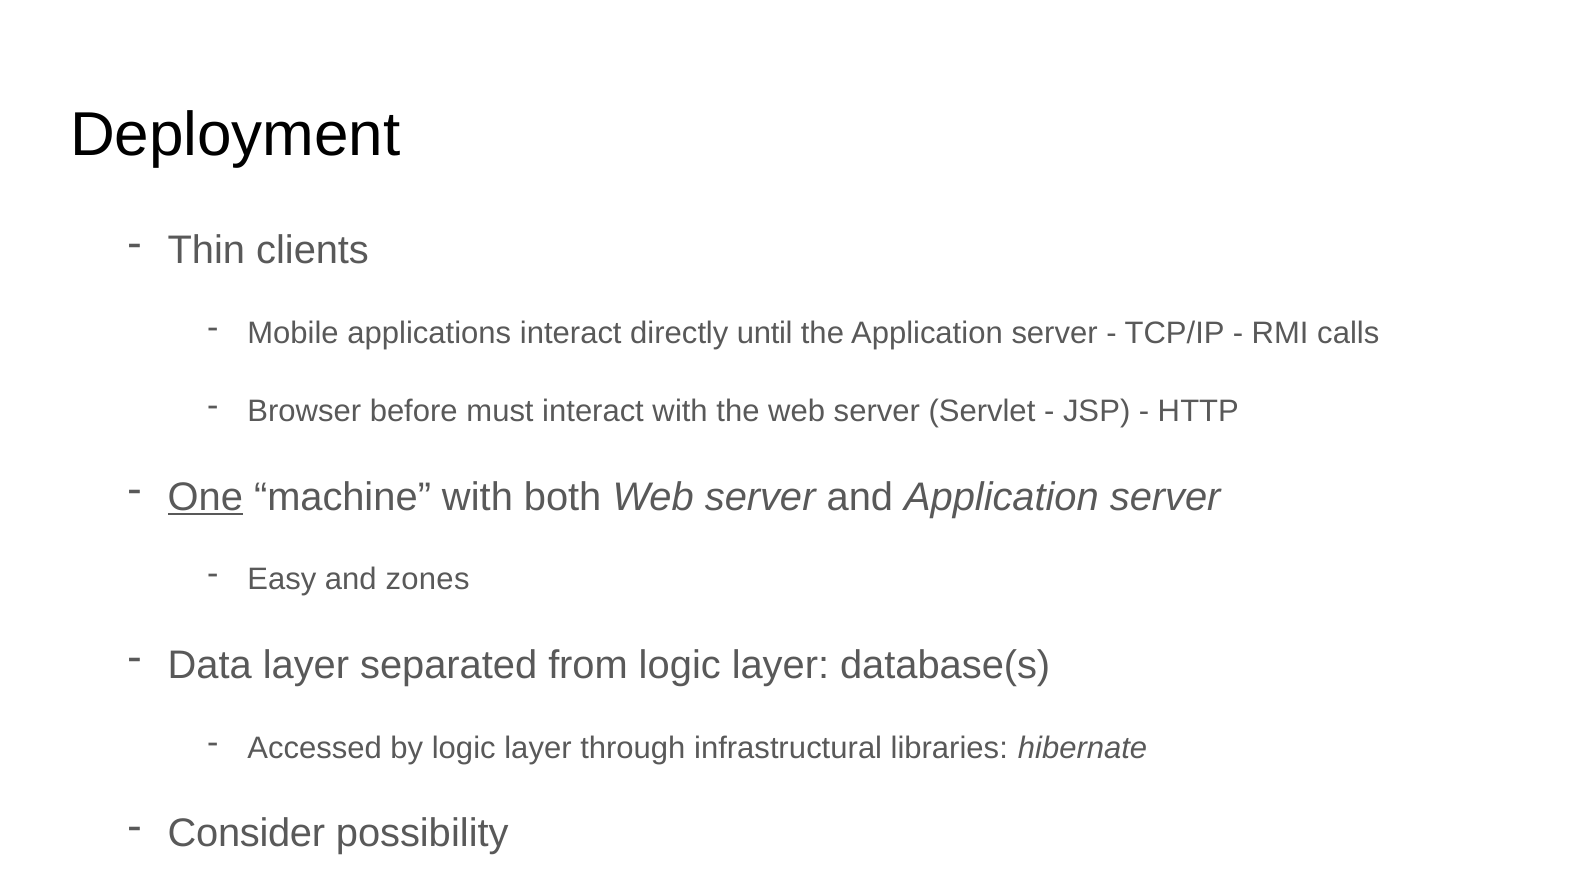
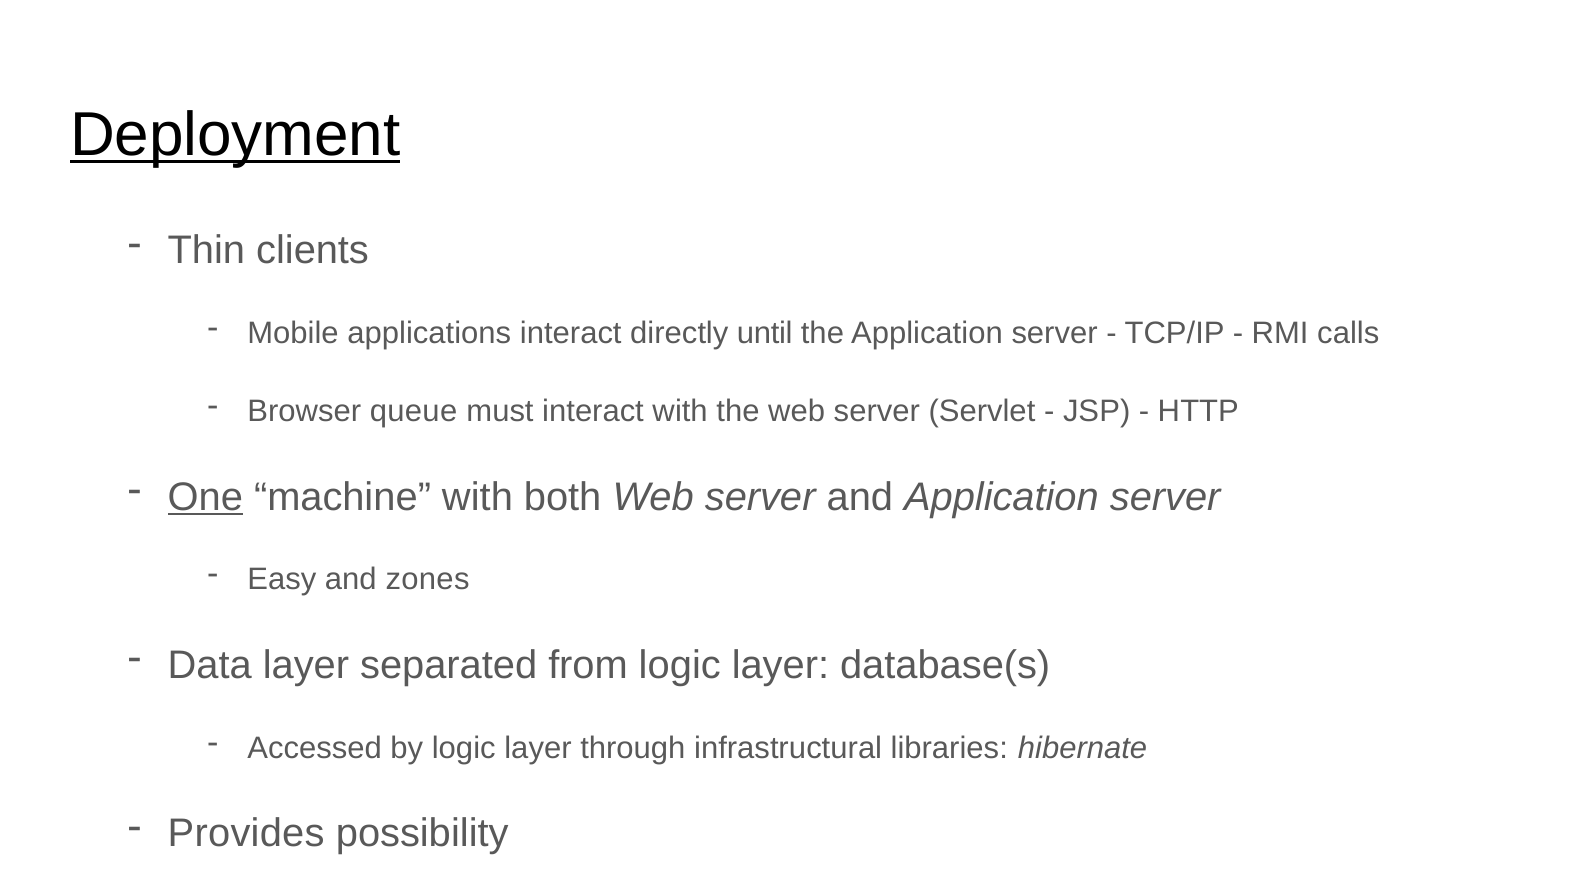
Deployment underline: none -> present (235, 135)
before: before -> queue (414, 412)
Consider: Consider -> Provides (246, 834)
